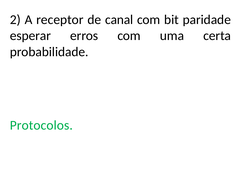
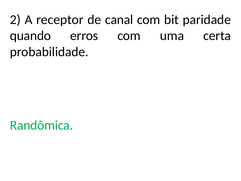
esperar: esperar -> quando (30, 36)
Protocolos: Protocolos -> Randômica (42, 125)
